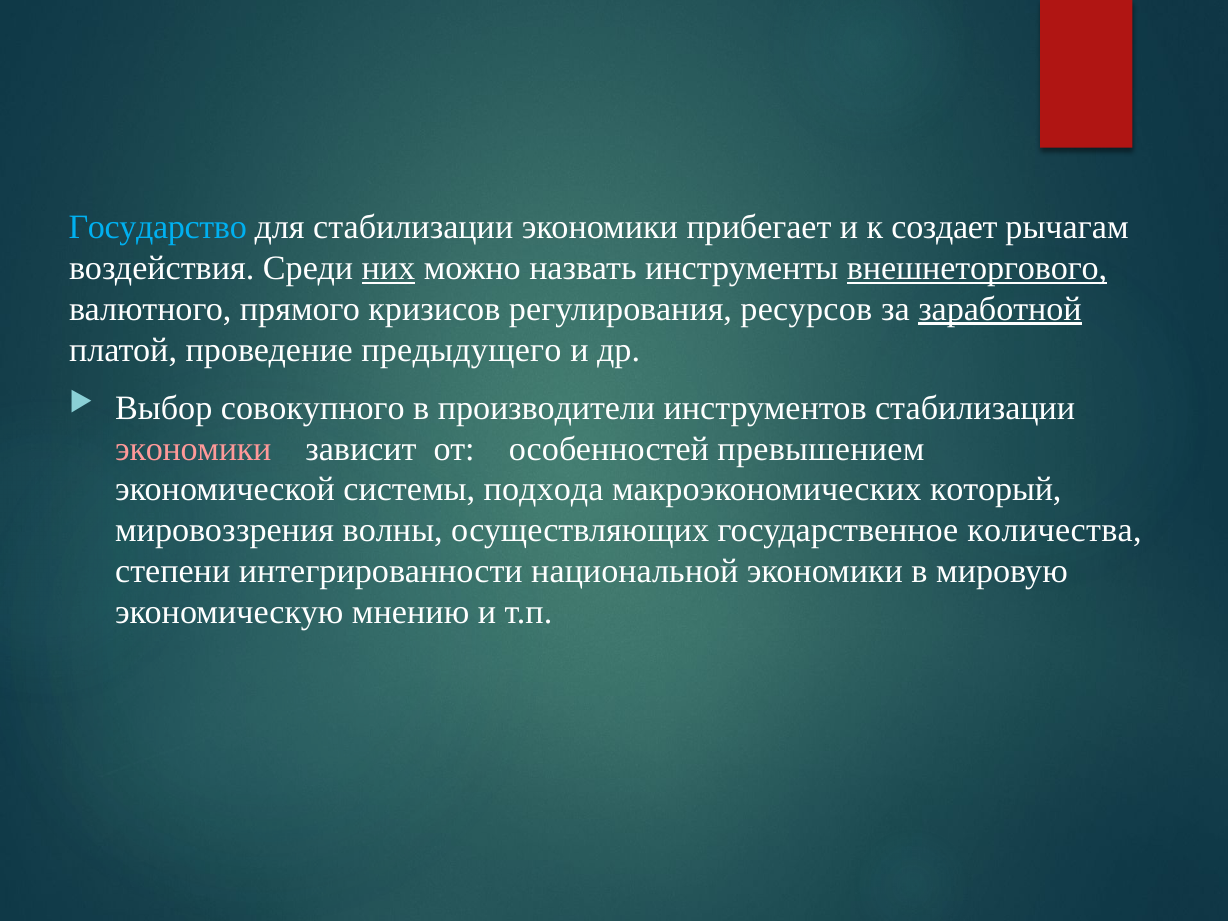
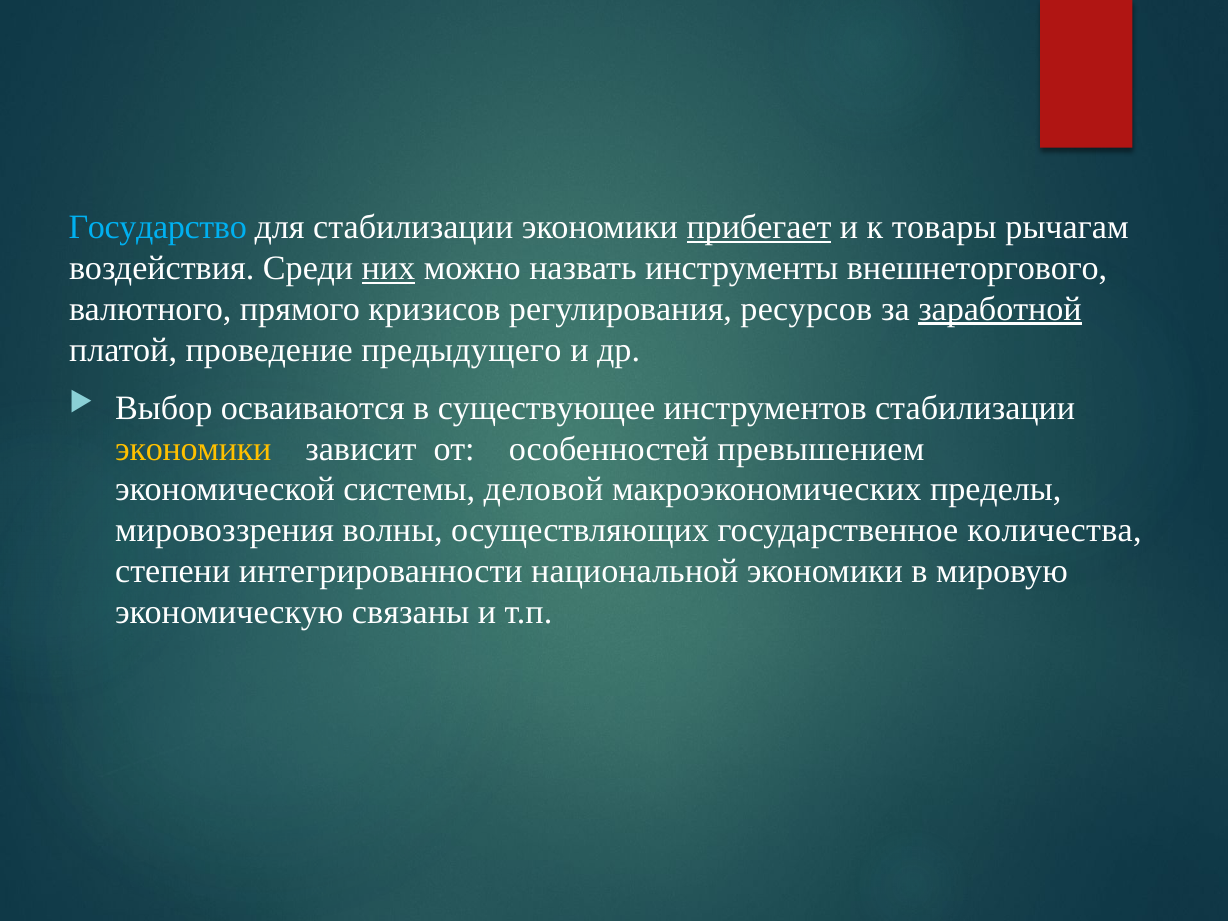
прибегает underline: none -> present (759, 227)
создает: создает -> товары (944, 227)
внешнеторгового underline: present -> none (977, 268)
совокупного: совокупного -> осваиваются (313, 408)
производители: производители -> существующее (547, 408)
экономики colour: pink -> yellow (193, 449)
подхода: подхода -> деловой (544, 490)
который: который -> пределы (996, 490)
мнению: мнению -> связаны (411, 613)
